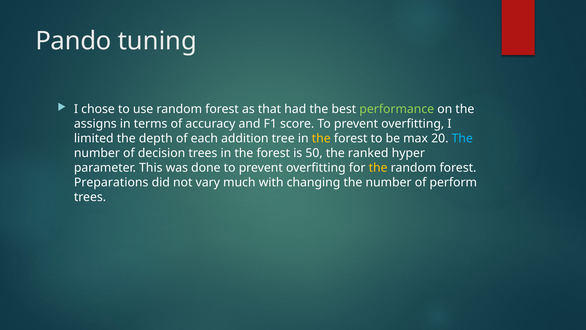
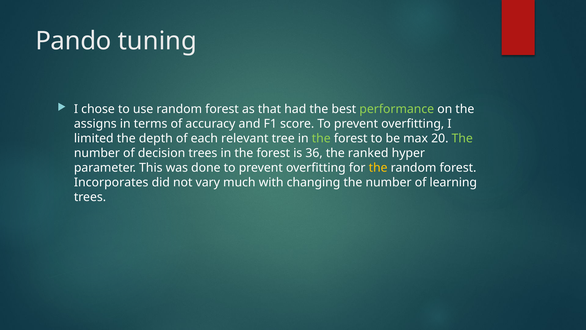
addition: addition -> relevant (245, 138)
the colour: yellow -> light green (321, 138)
The colour: light blue -> light green (462, 138)
50: 50 -> 36 (314, 153)
Preparations: Preparations -> Incorporates (111, 182)
perform: perform -> learning (453, 182)
